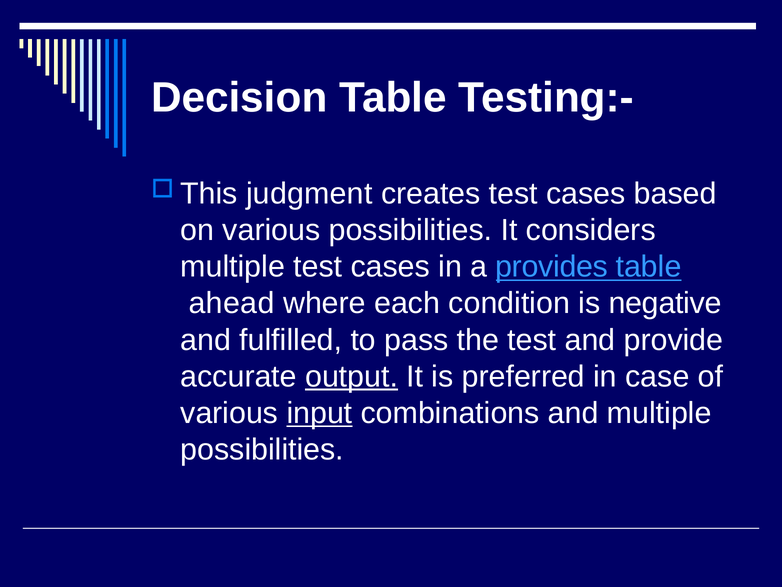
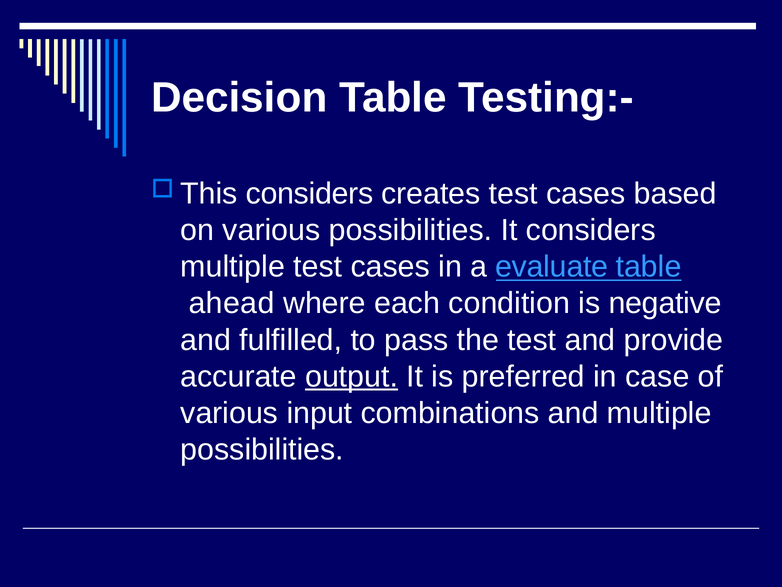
judgment: judgment -> considers (309, 194)
provides: provides -> evaluate (552, 267)
input underline: present -> none (319, 413)
